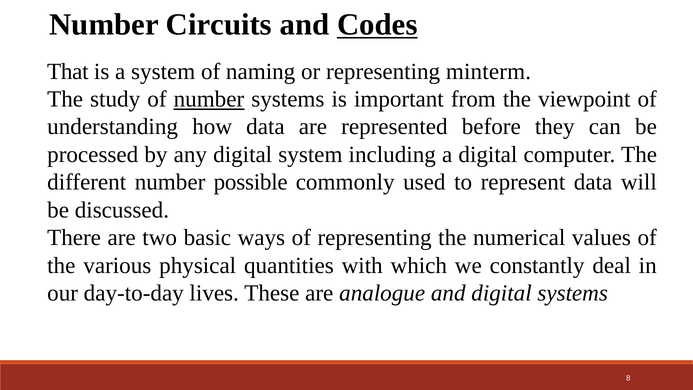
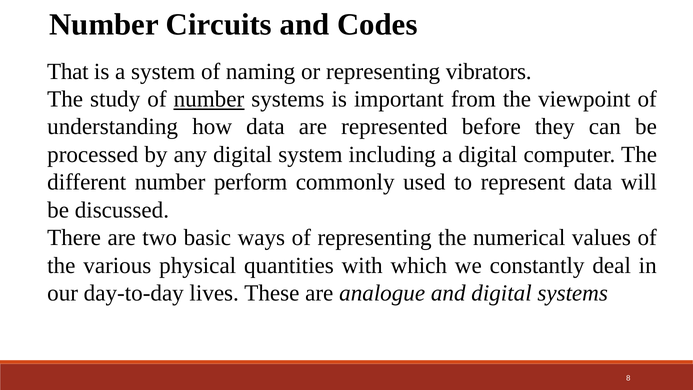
Codes underline: present -> none (377, 24)
minterm: minterm -> vibrators (489, 71)
possible: possible -> perform (251, 182)
